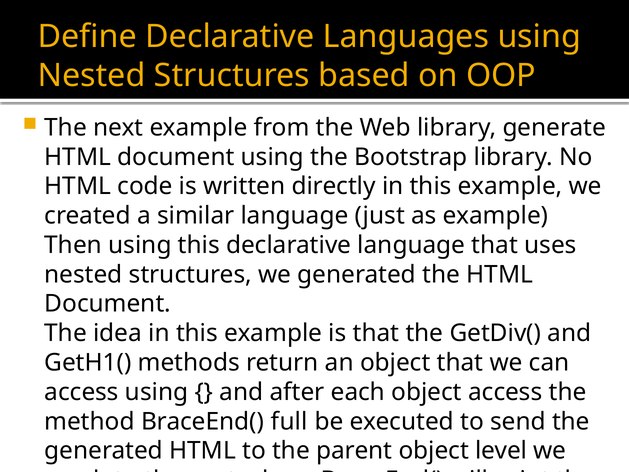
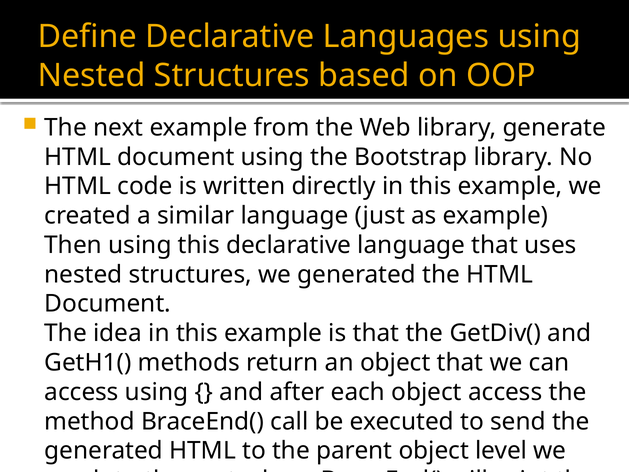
full: full -> call (289, 421)
